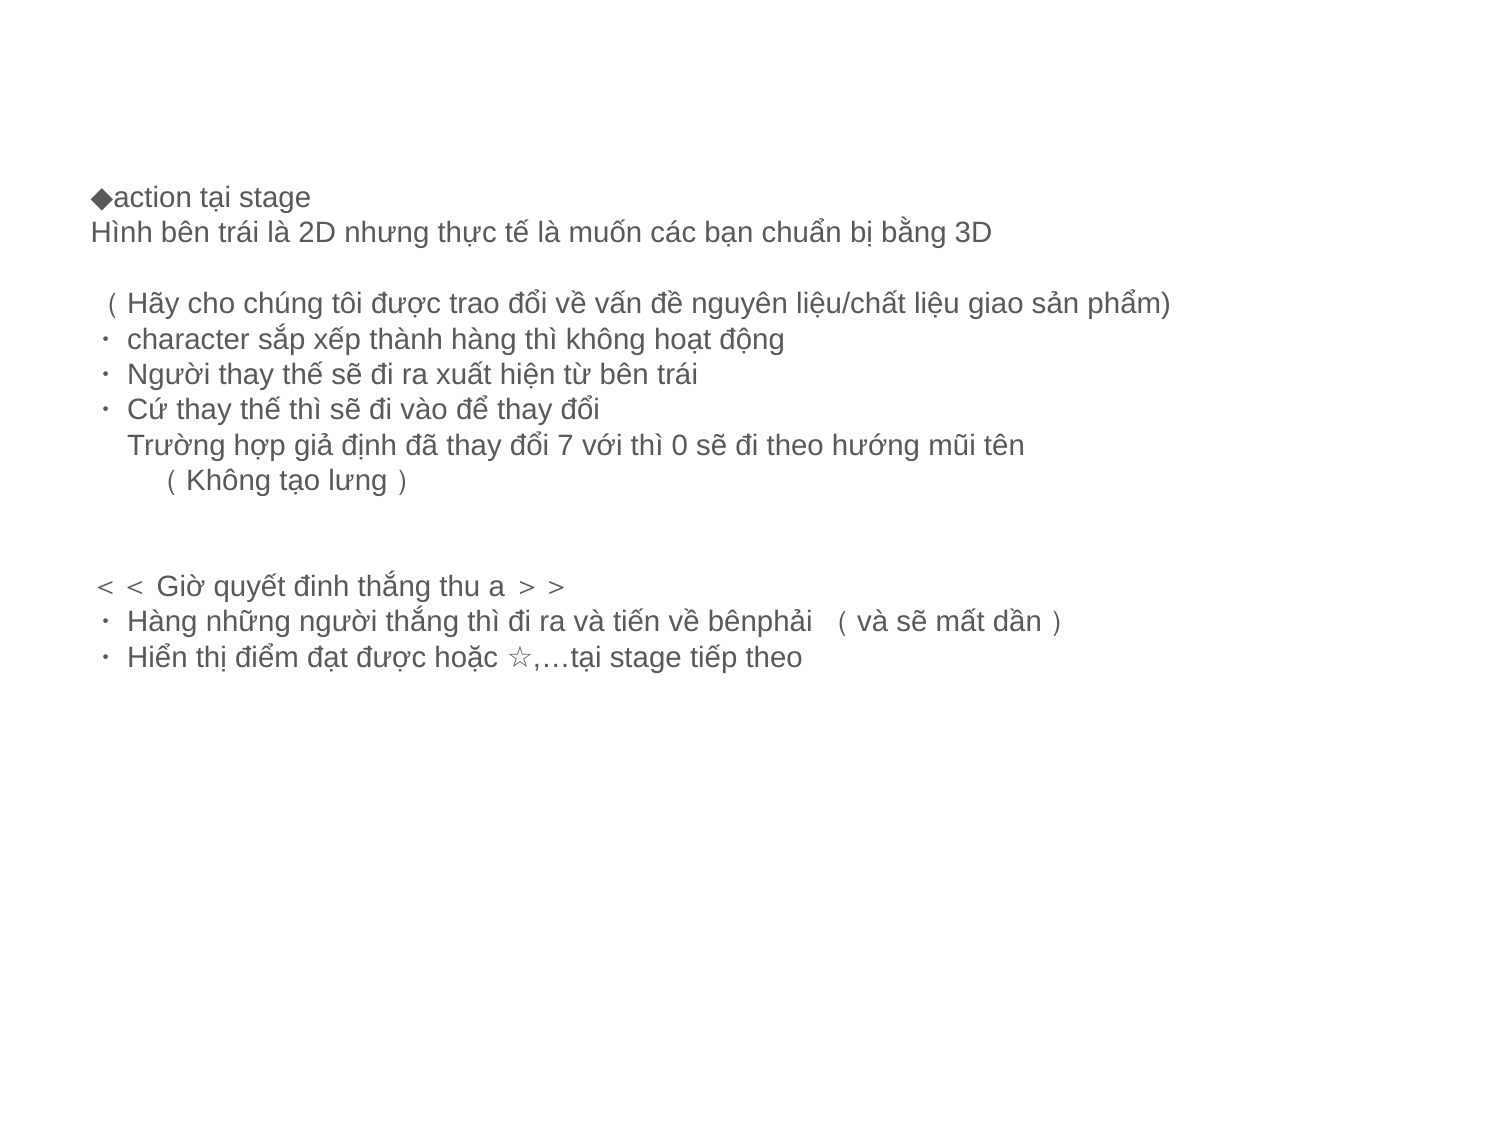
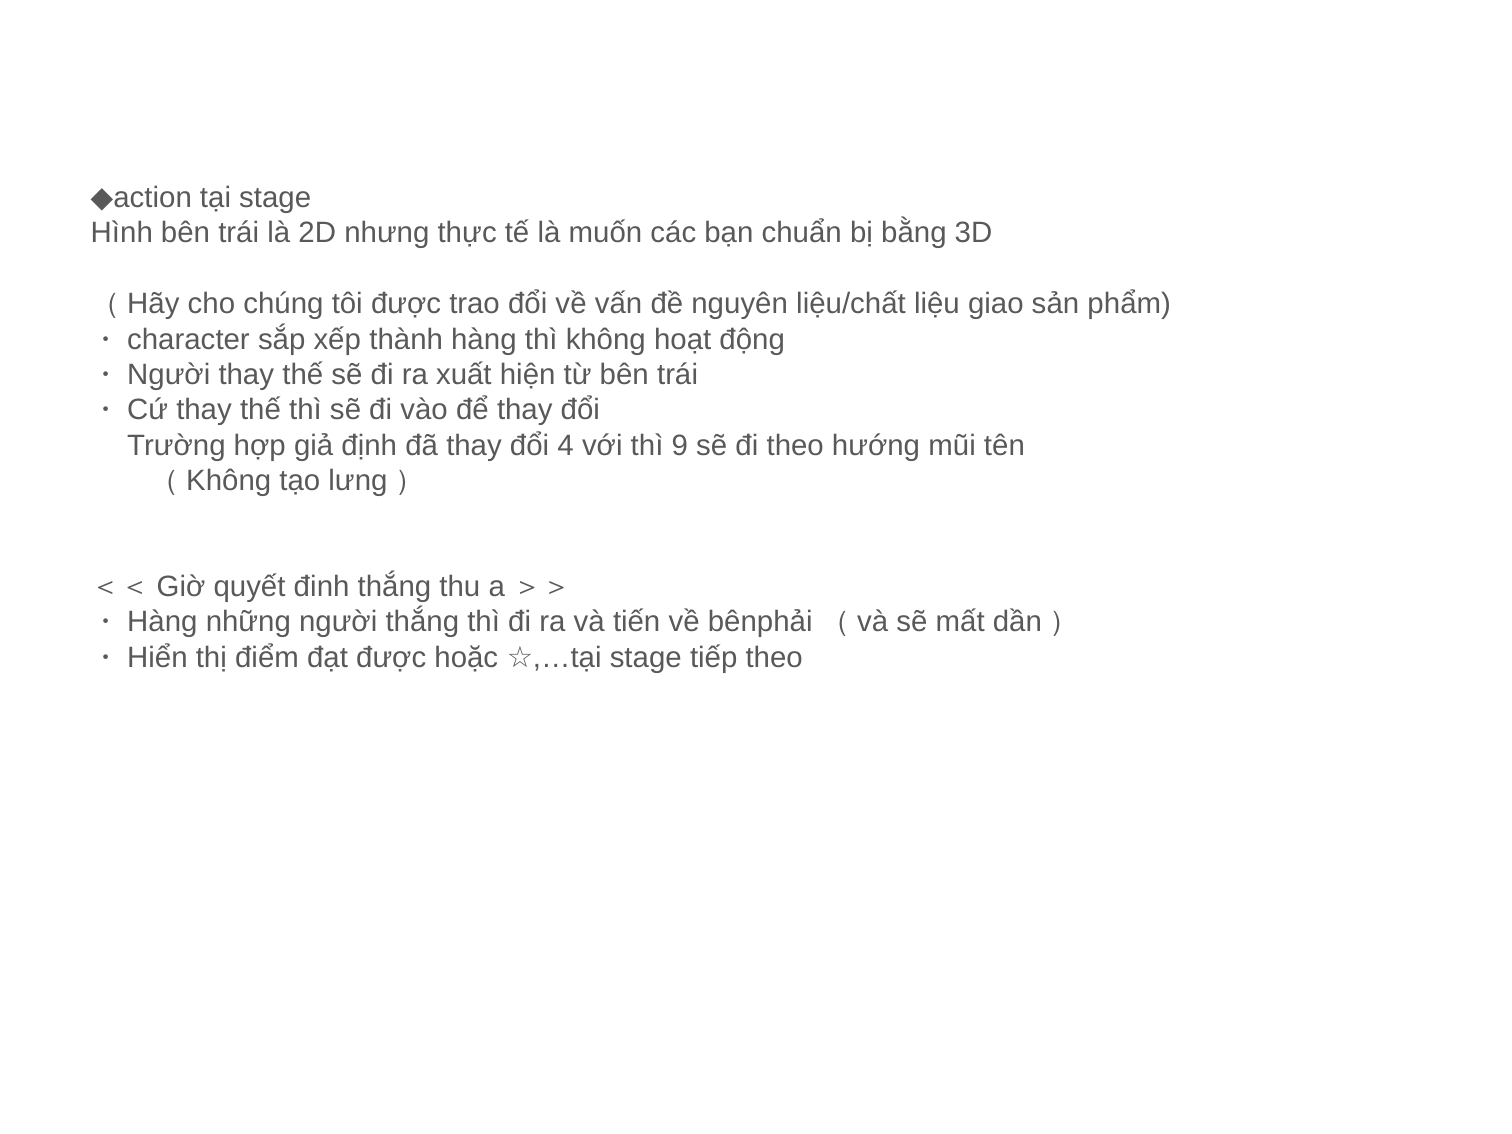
7: 7 -> 4 (566, 445)
0: 0 -> 9 (680, 445)
